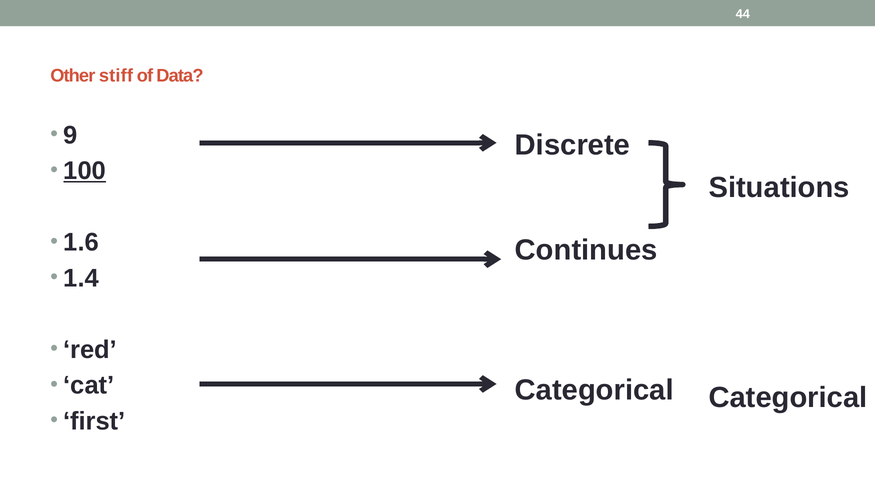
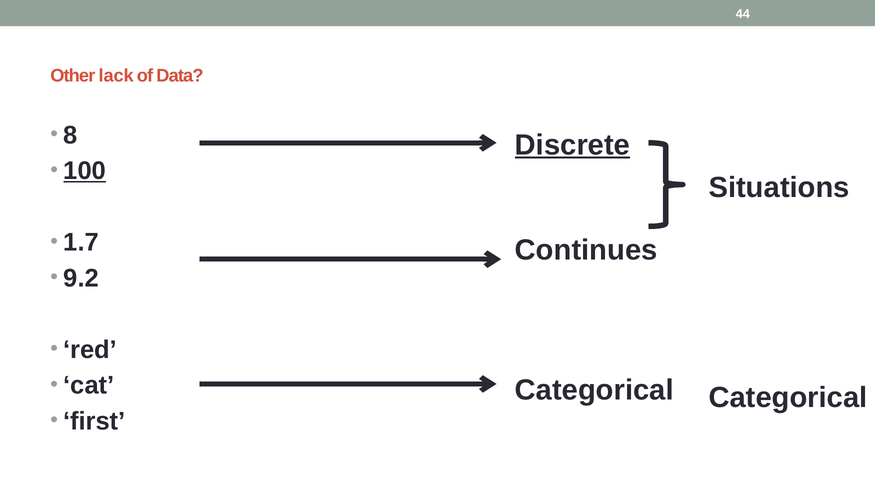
stiff: stiff -> lack (116, 76)
9: 9 -> 8 (71, 135)
Discrete underline: none -> present (572, 145)
1.6: 1.6 -> 1.7 (81, 242)
1.4: 1.4 -> 9.2 (81, 278)
